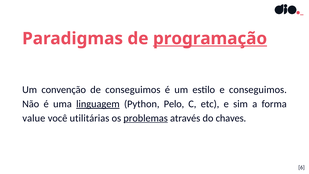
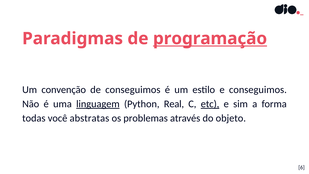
Pelo: Pelo -> Real (174, 104)
etc underline: none -> present (210, 104)
value: value -> todas (34, 118)
utilitárias: utilitárias -> abstratas (89, 118)
problemas underline: present -> none (146, 118)
chaves: chaves -> objeto (231, 118)
